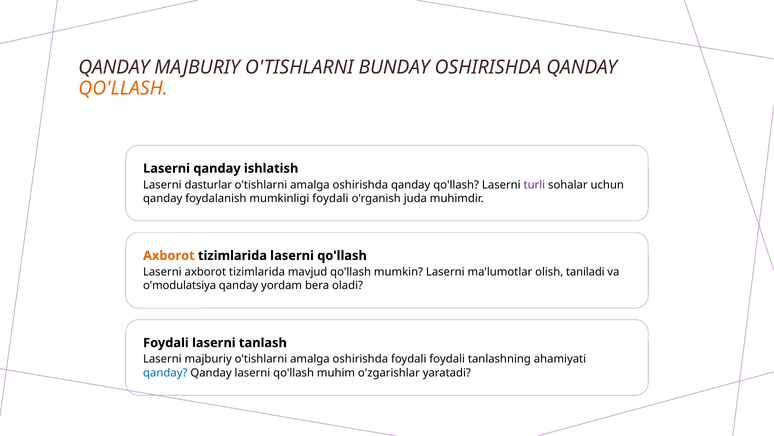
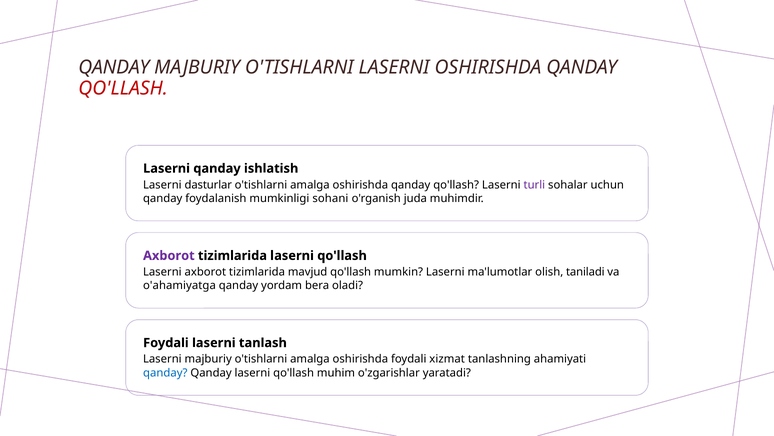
O'TISHLARNI BUNDAY: BUNDAY -> LASERNI (394, 67)
QO'LLASH colour: orange -> red (123, 88)
mumkinligi foydali: foydali -> sohani (330, 198)
Axborot colour: orange -> purple (169, 255)
o'modulatsiya: o'modulatsiya -> o'ahamiyatga (179, 285)
foydali foydali: foydali -> xizmat (447, 359)
